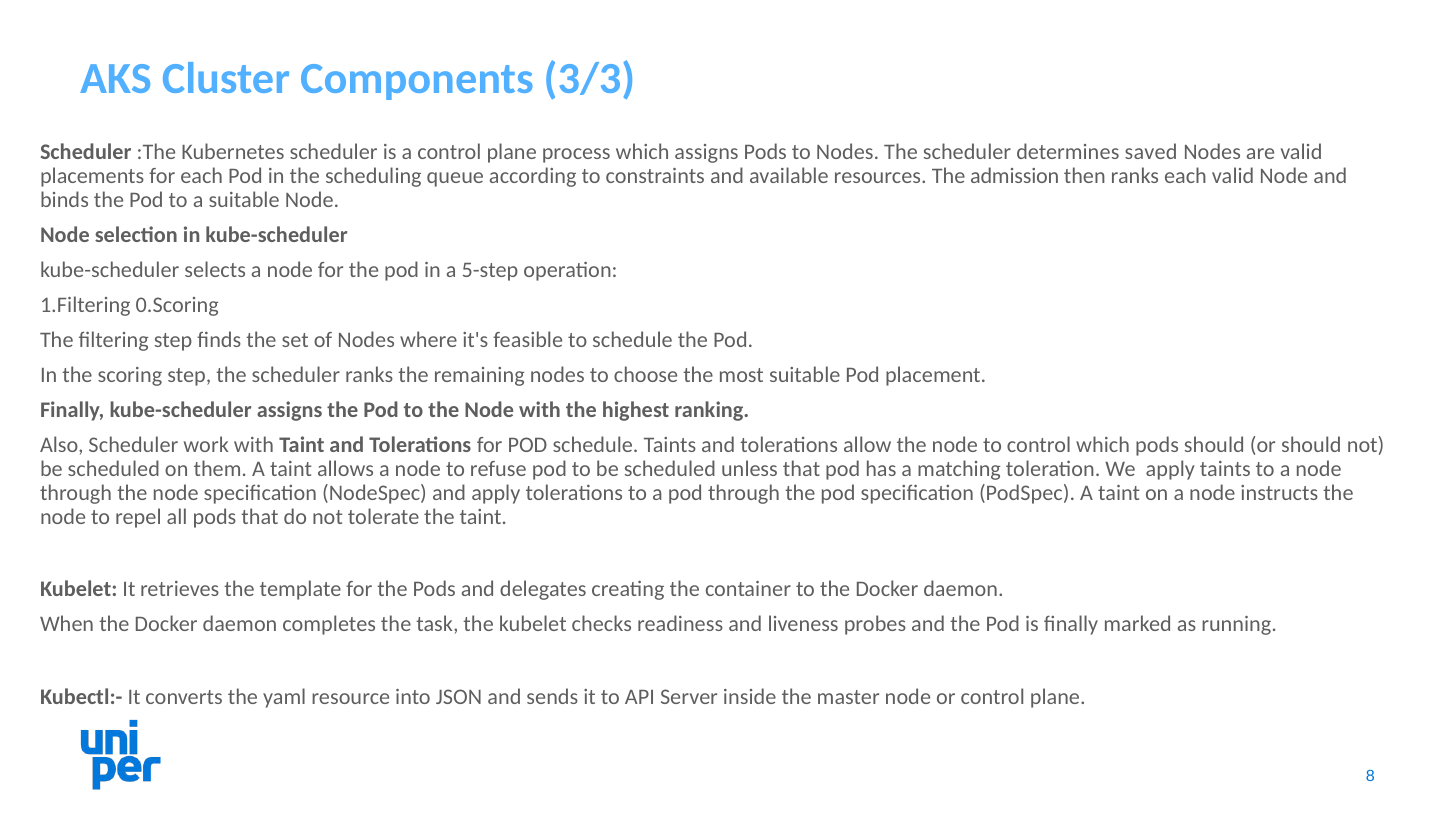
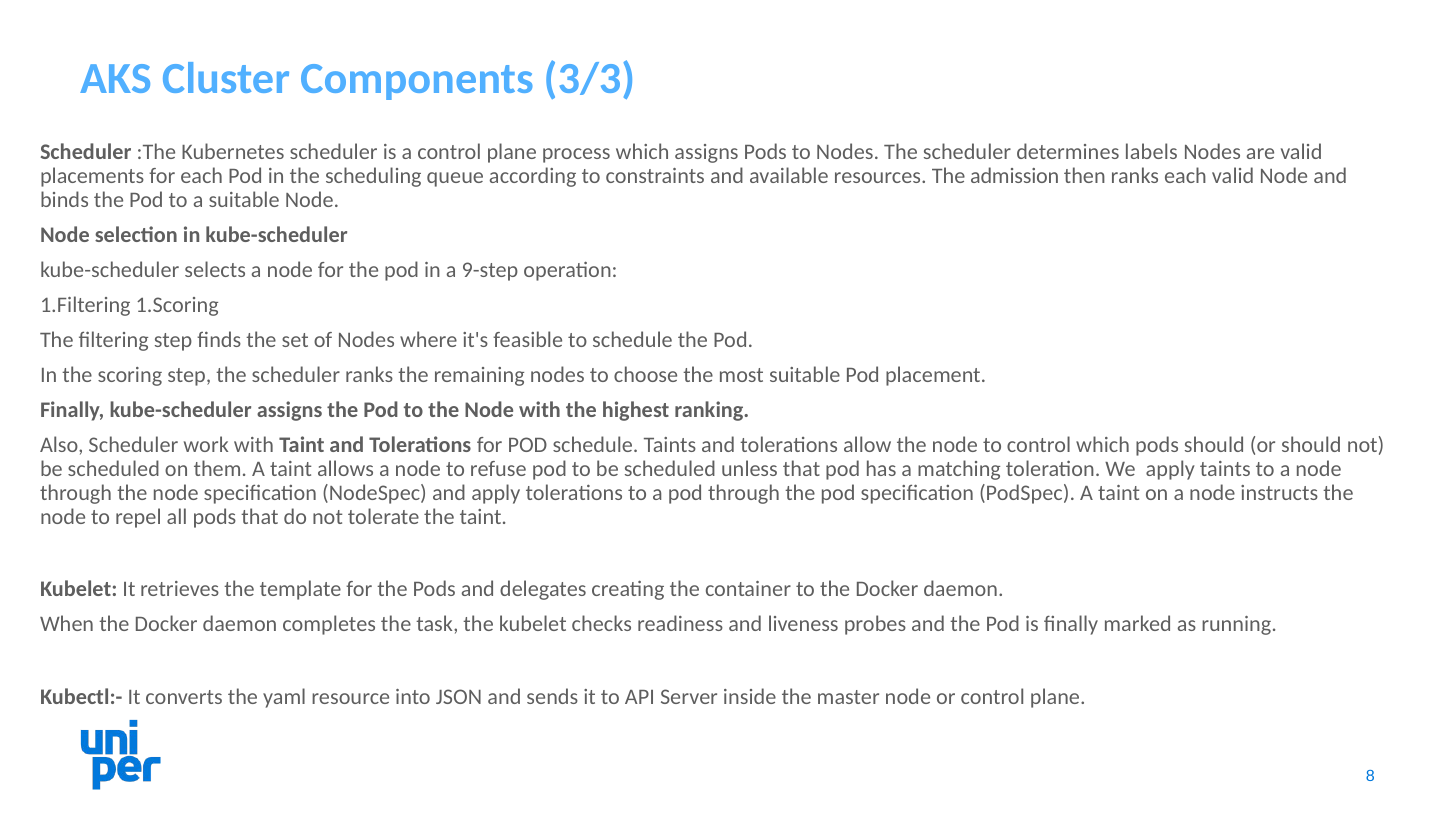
saved: saved -> labels (1151, 152)
5-step: 5-step -> 9-step (490, 270)
0.Scoring: 0.Scoring -> 1.Scoring (177, 305)
